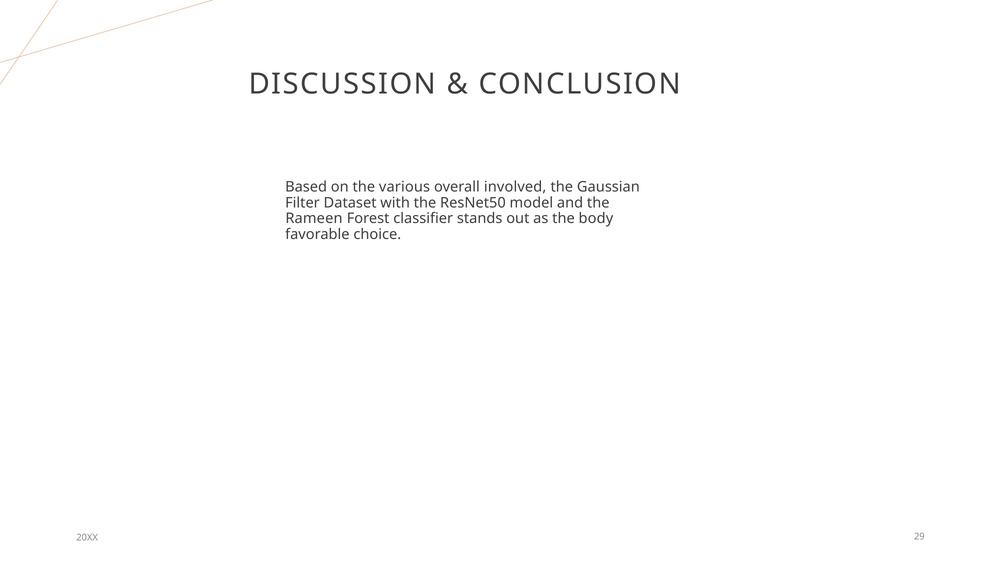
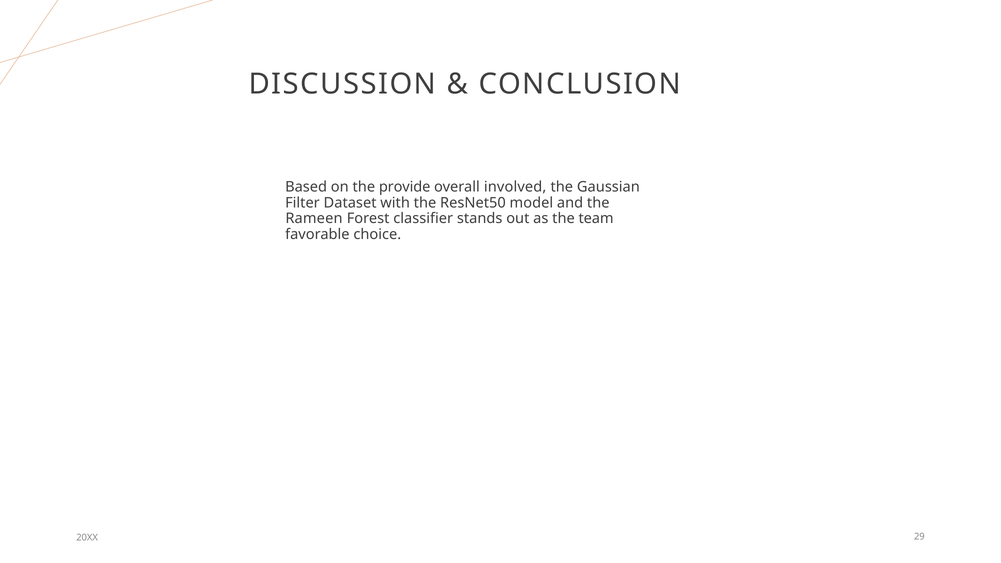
various: various -> provide (405, 187)
body: body -> team (596, 219)
